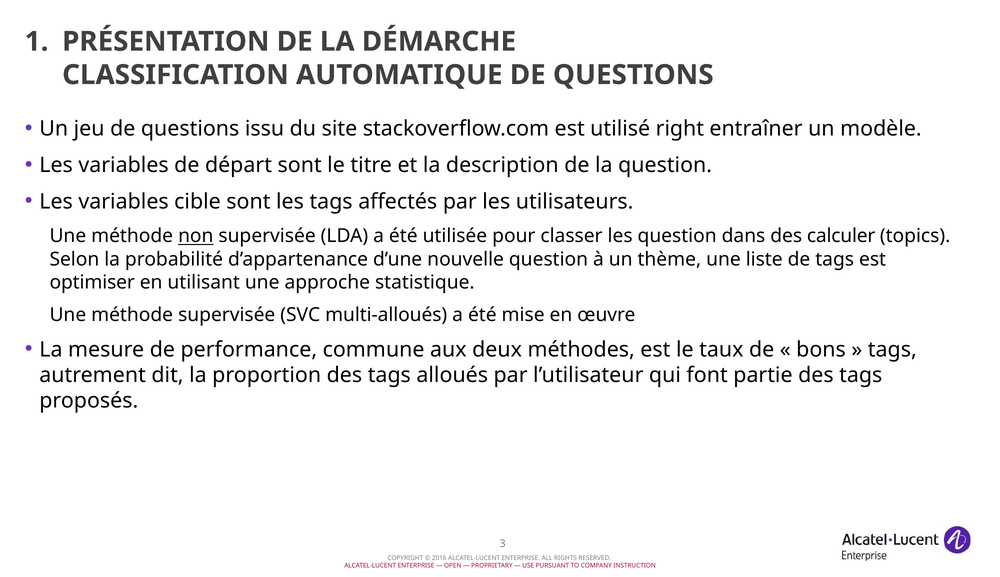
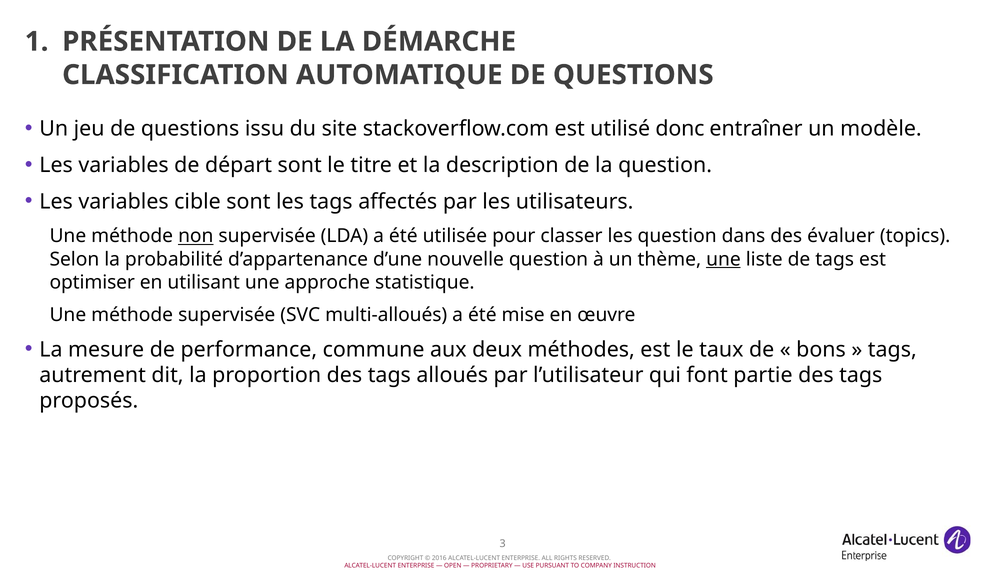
right: right -> donc (680, 129)
calculer: calculer -> évaluer (841, 236)
une underline: none -> present (723, 259)
